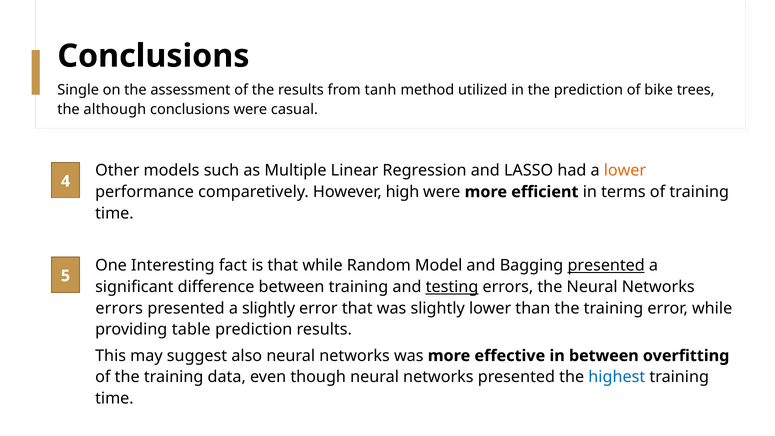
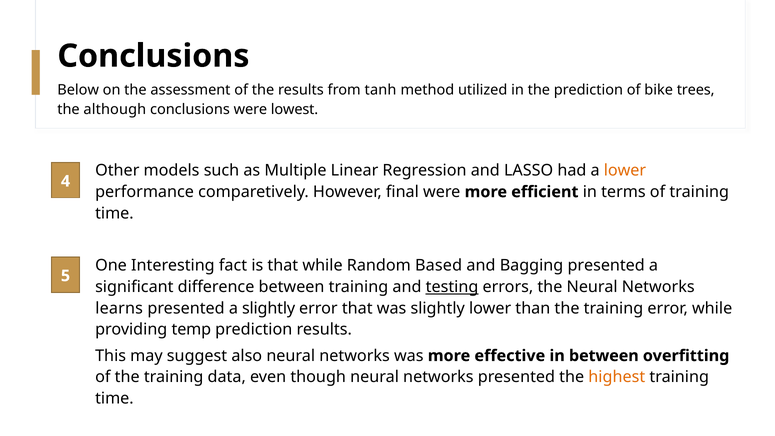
Single: Single -> Below (78, 90)
casual: casual -> lowest (295, 109)
high: high -> final (402, 192)
Model: Model -> Based (439, 266)
presented underline: present -> none (606, 266)
errors: errors -> learns (119, 308)
table: table -> temp (191, 330)
highest colour: blue -> orange (617, 377)
